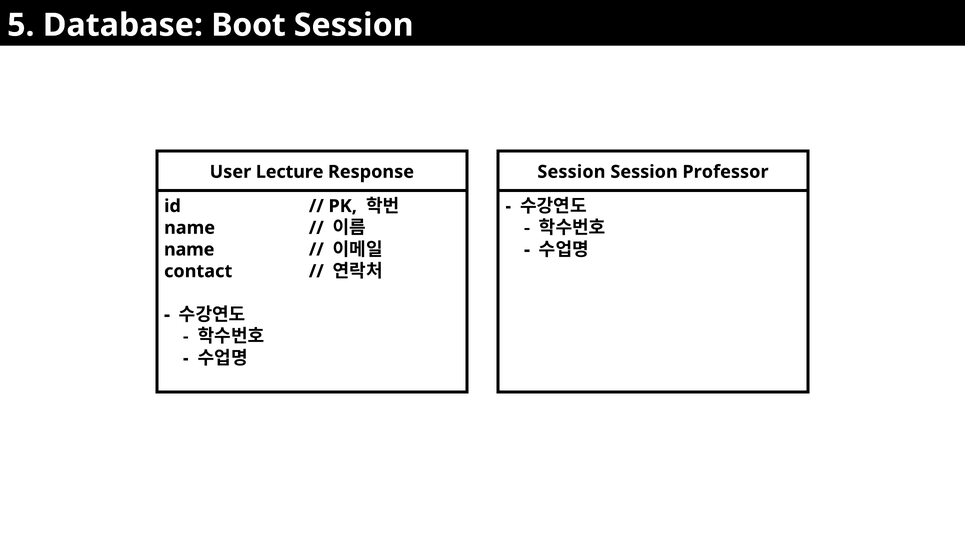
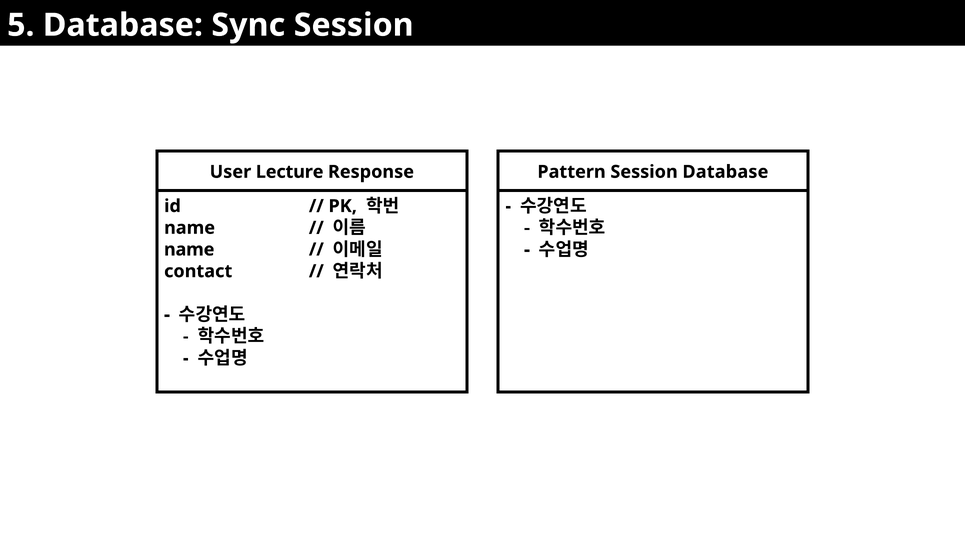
Boot: Boot -> Sync (248, 25)
Session: Session -> Pattern (572, 172)
Session Professor: Professor -> Database (725, 172)
